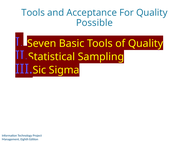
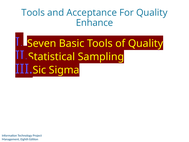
Possible: Possible -> Enhance (95, 23)
